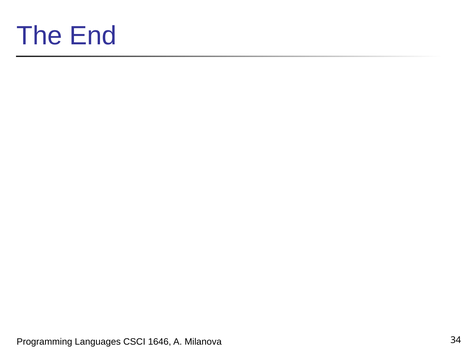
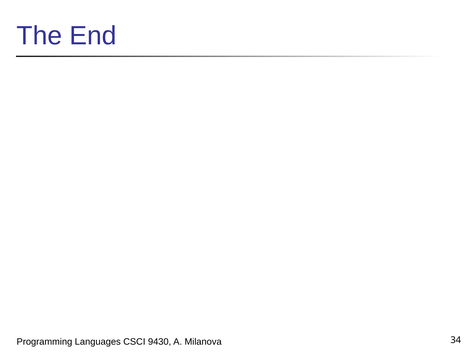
1646: 1646 -> 9430 (160, 342)
